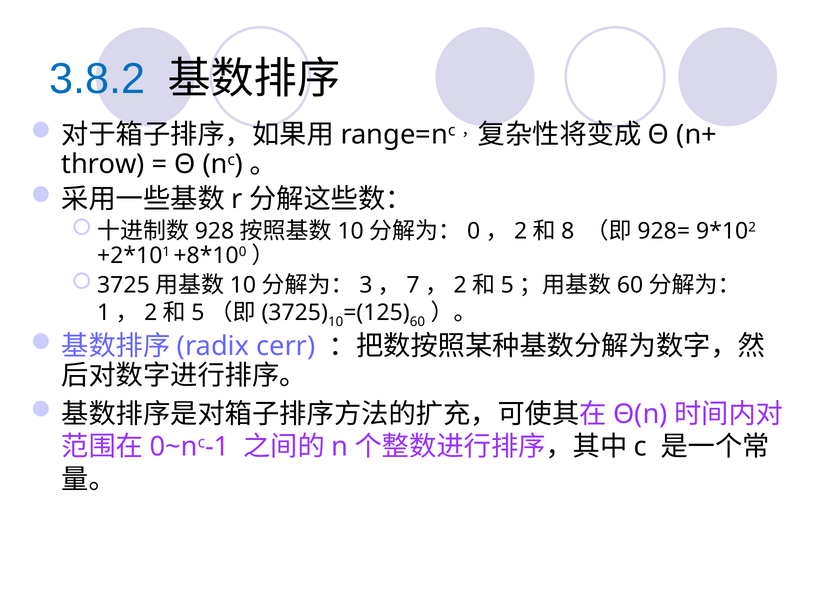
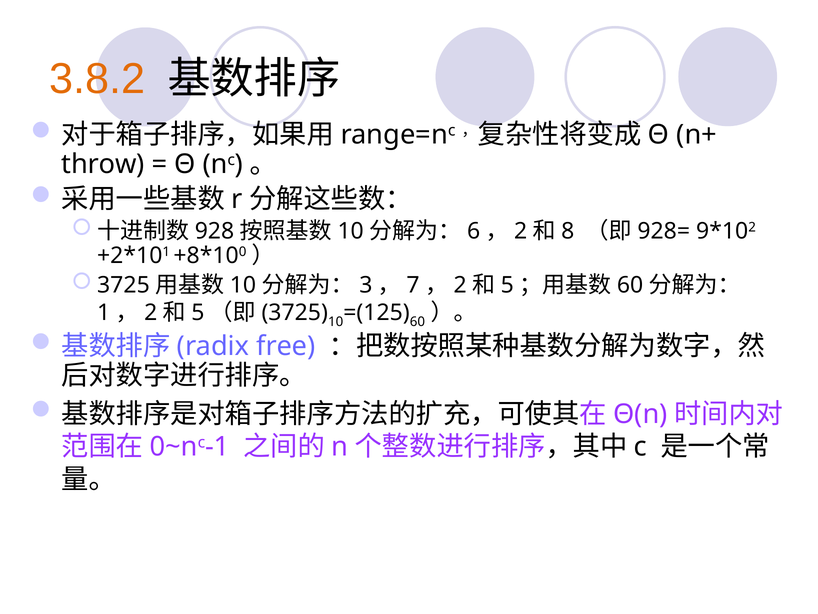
3.8.2 colour: blue -> orange (97, 79)
0: 0 -> 6 (474, 231)
cerr: cerr -> free (286, 346)
